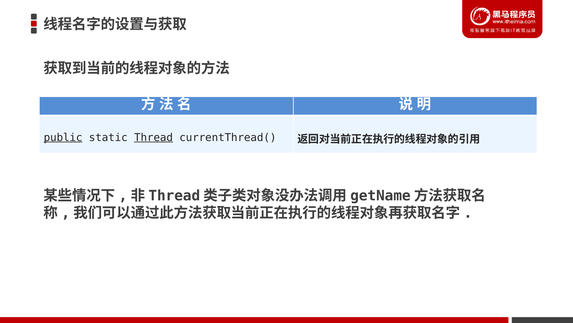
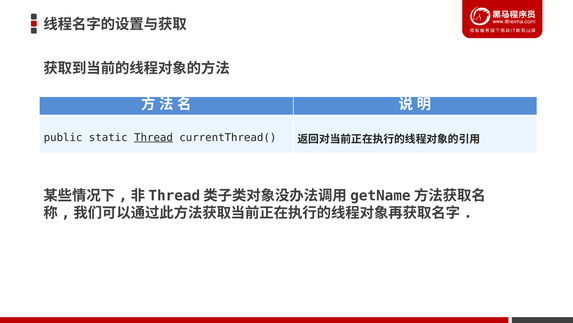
public underline: present -> none (63, 137)
